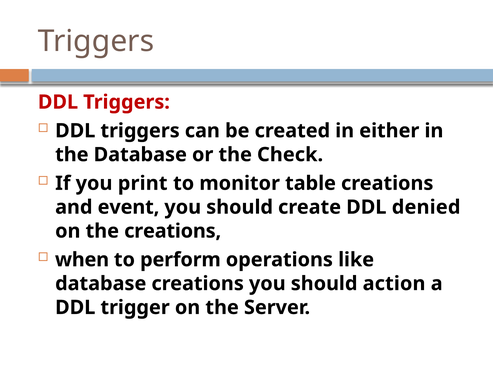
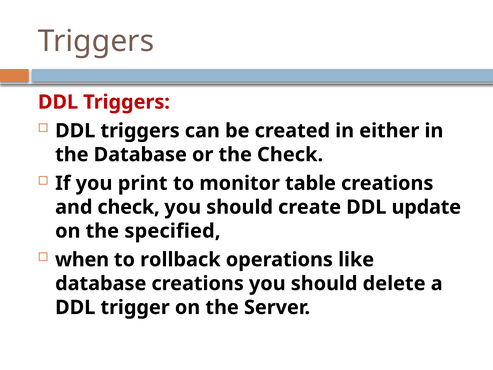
and event: event -> check (129, 207)
denied: denied -> update (426, 207)
the creations: creations -> specified (172, 231)
perform: perform -> rollback (180, 260)
action: action -> delete (394, 283)
